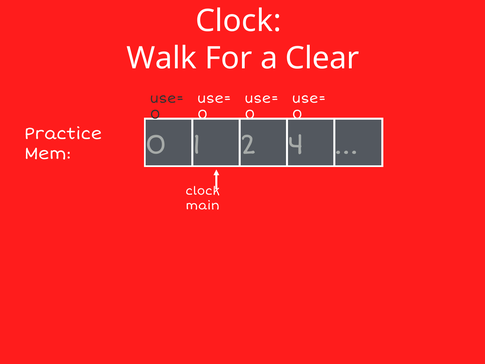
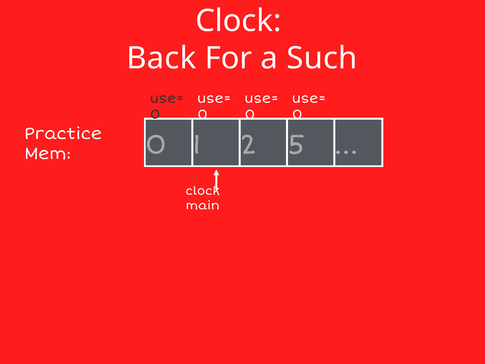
Walk: Walk -> Back (161, 58)
Clear: Clear -> Such (322, 58)
4: 4 -> 5 (296, 144)
